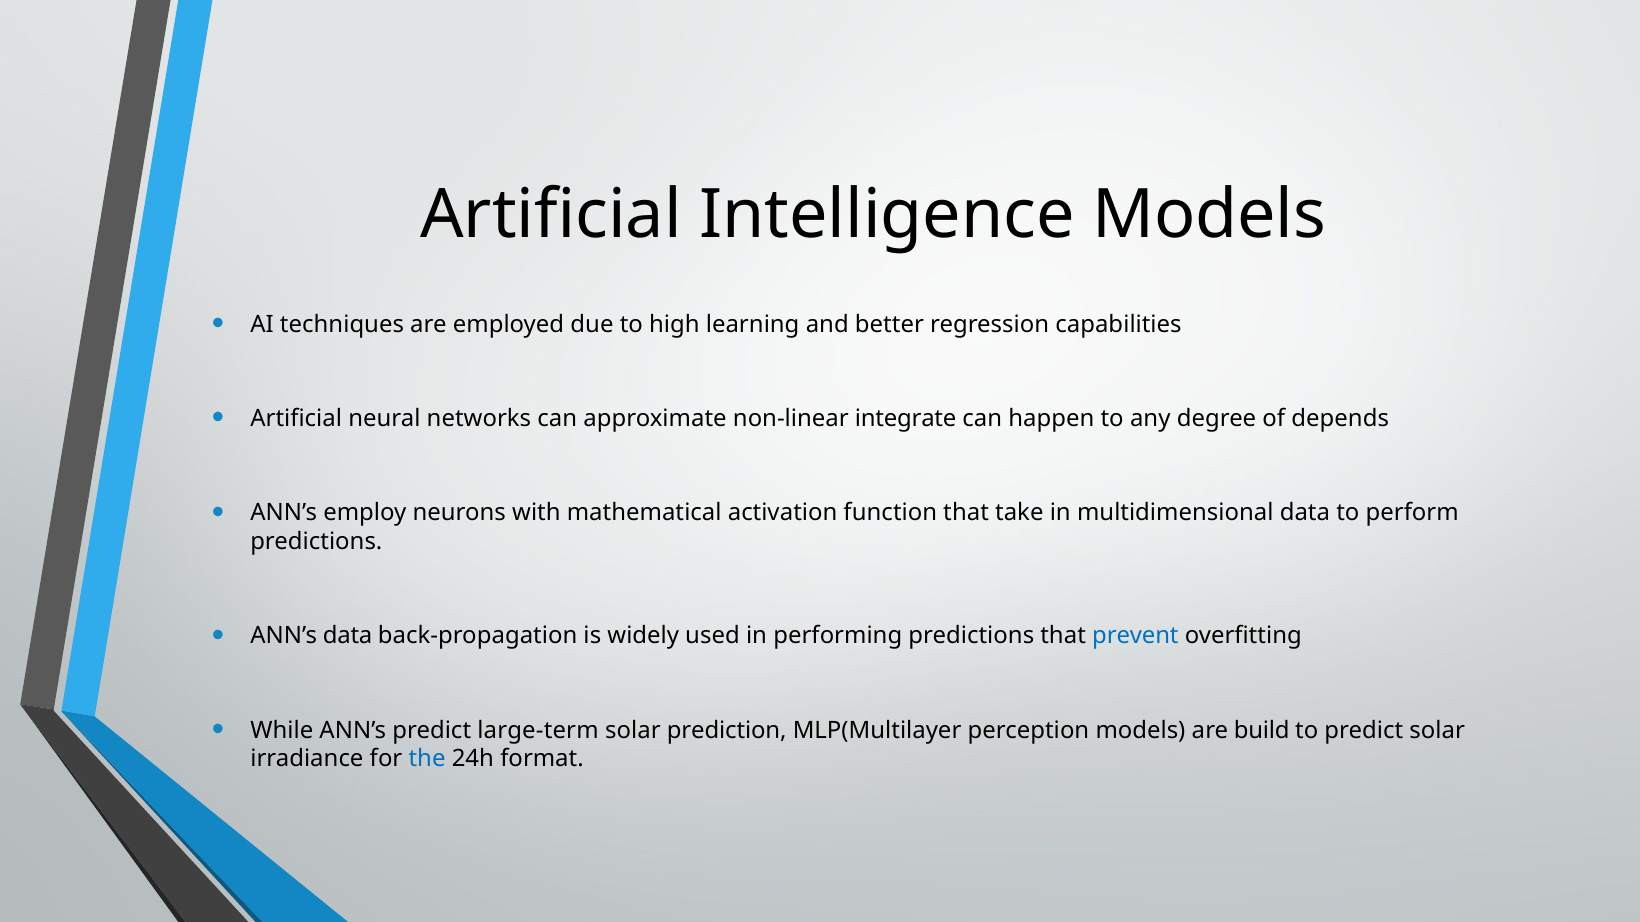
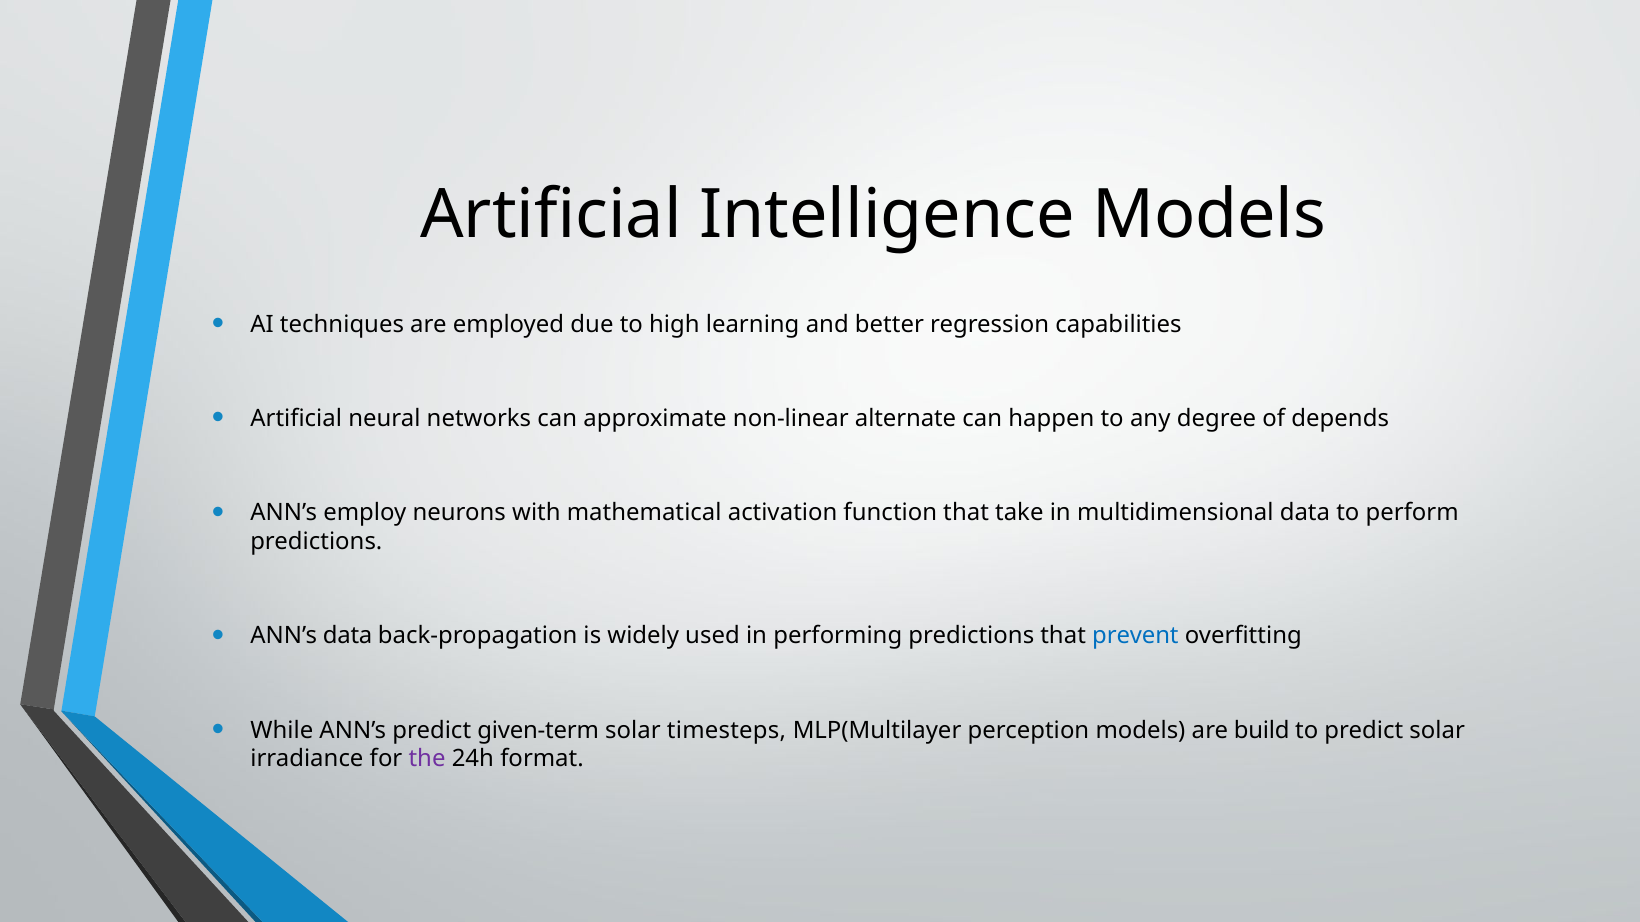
integrate: integrate -> alternate (906, 419)
large-term: large-term -> given-term (538, 731)
prediction: prediction -> timesteps (726, 731)
the colour: blue -> purple (427, 759)
